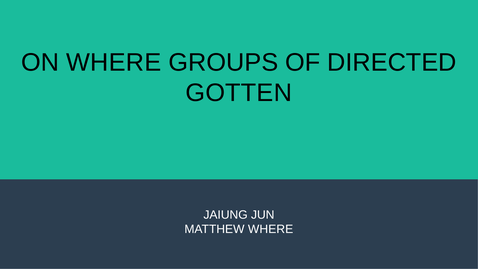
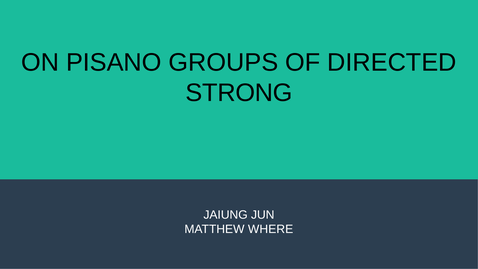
ON WHERE: WHERE -> PISANO (114, 62)
GOTTEN: GOTTEN -> STRONG (239, 93)
